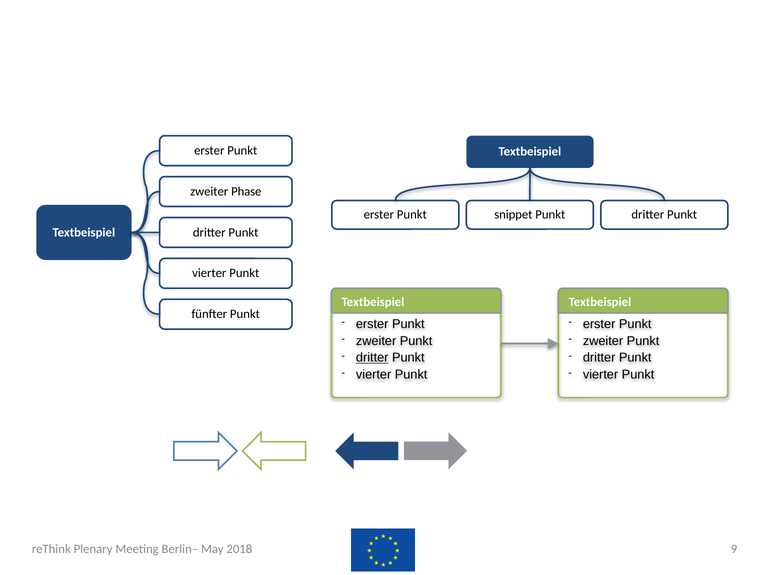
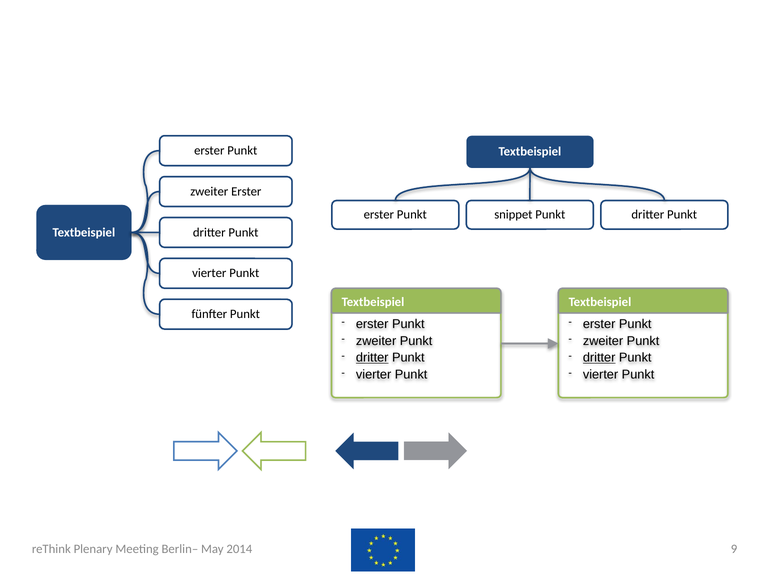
zweiter Phase: Phase -> Erster (246, 191)
dritter underline: none -> present (599, 357)
2018: 2018 -> 2014 (239, 549)
